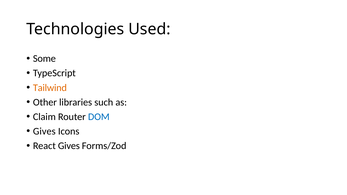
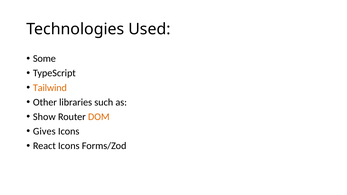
Claim: Claim -> Show (44, 117)
DOM colour: blue -> orange (99, 117)
React Gives: Gives -> Icons (69, 146)
